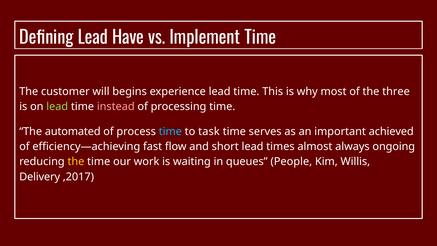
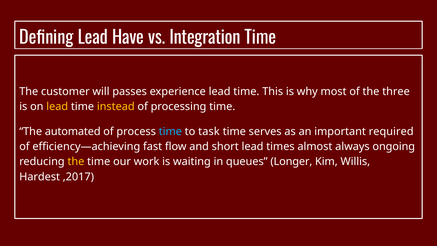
Implement: Implement -> Integration (205, 38)
begins: begins -> passes (130, 92)
lead colour: light green -> yellow (57, 107)
instead colour: pink -> yellow (116, 107)
achieved: achieved -> required (391, 131)
People: People -> Longer (291, 162)
Delivery: Delivery -> Hardest (40, 177)
